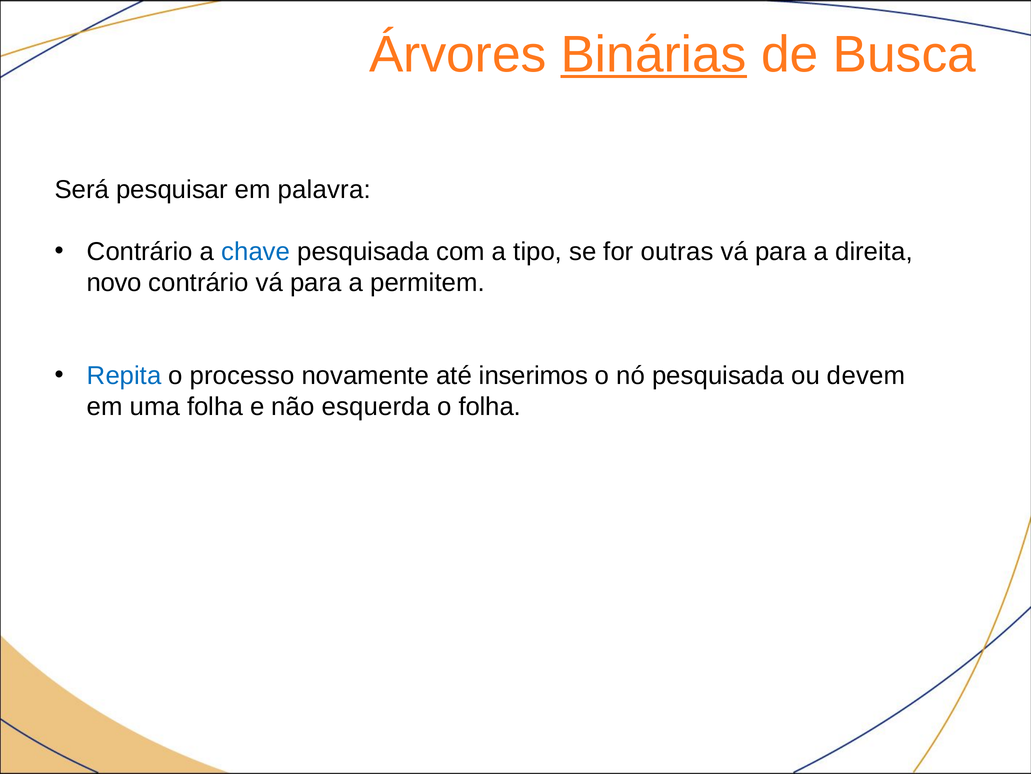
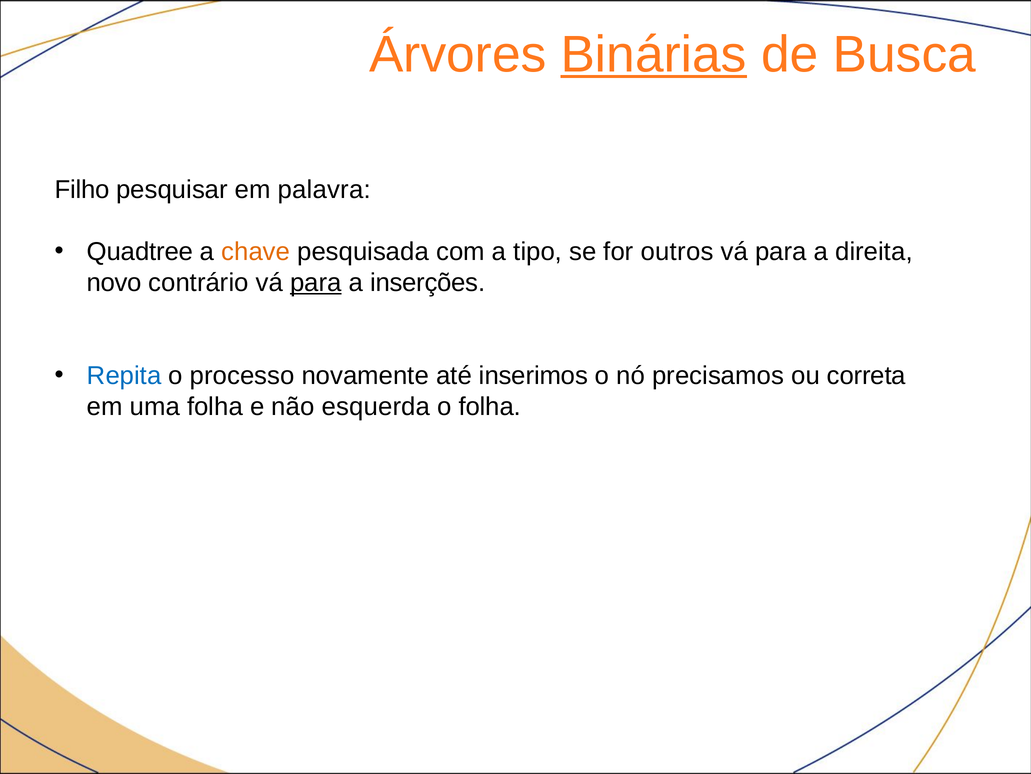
Será: Será -> Filho (82, 190)
Contrário: Contrário -> Quadtree (140, 252)
chave colour: blue -> orange (256, 252)
outras: outras -> outros (677, 252)
para underline: none -> present (316, 282)
permitem: permitem -> inserções (428, 282)
nó pesquisada: pesquisada -> precisamos (718, 375)
devem: devem -> correta (866, 375)
